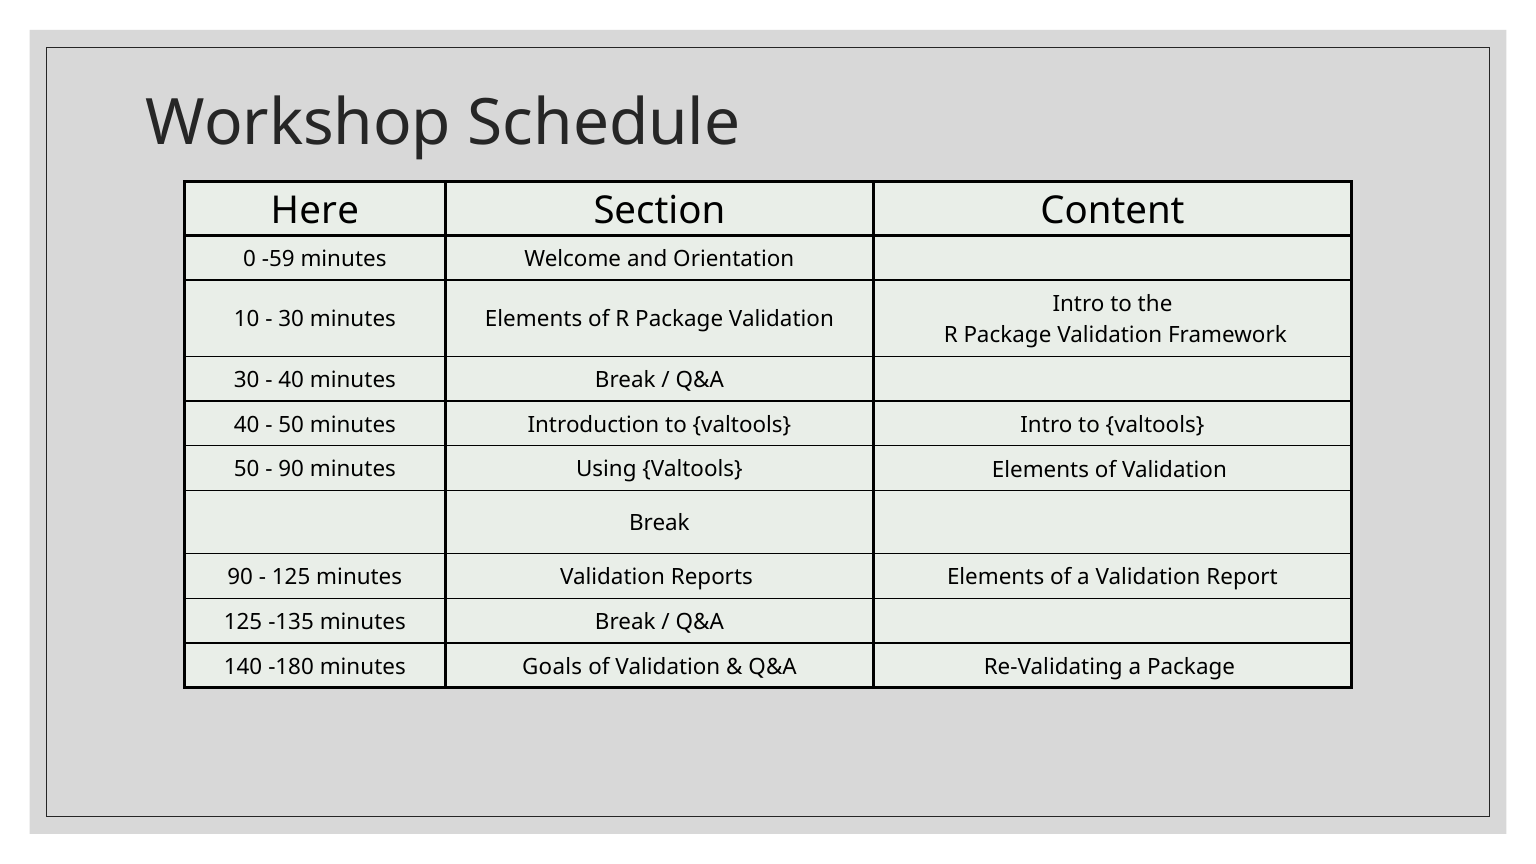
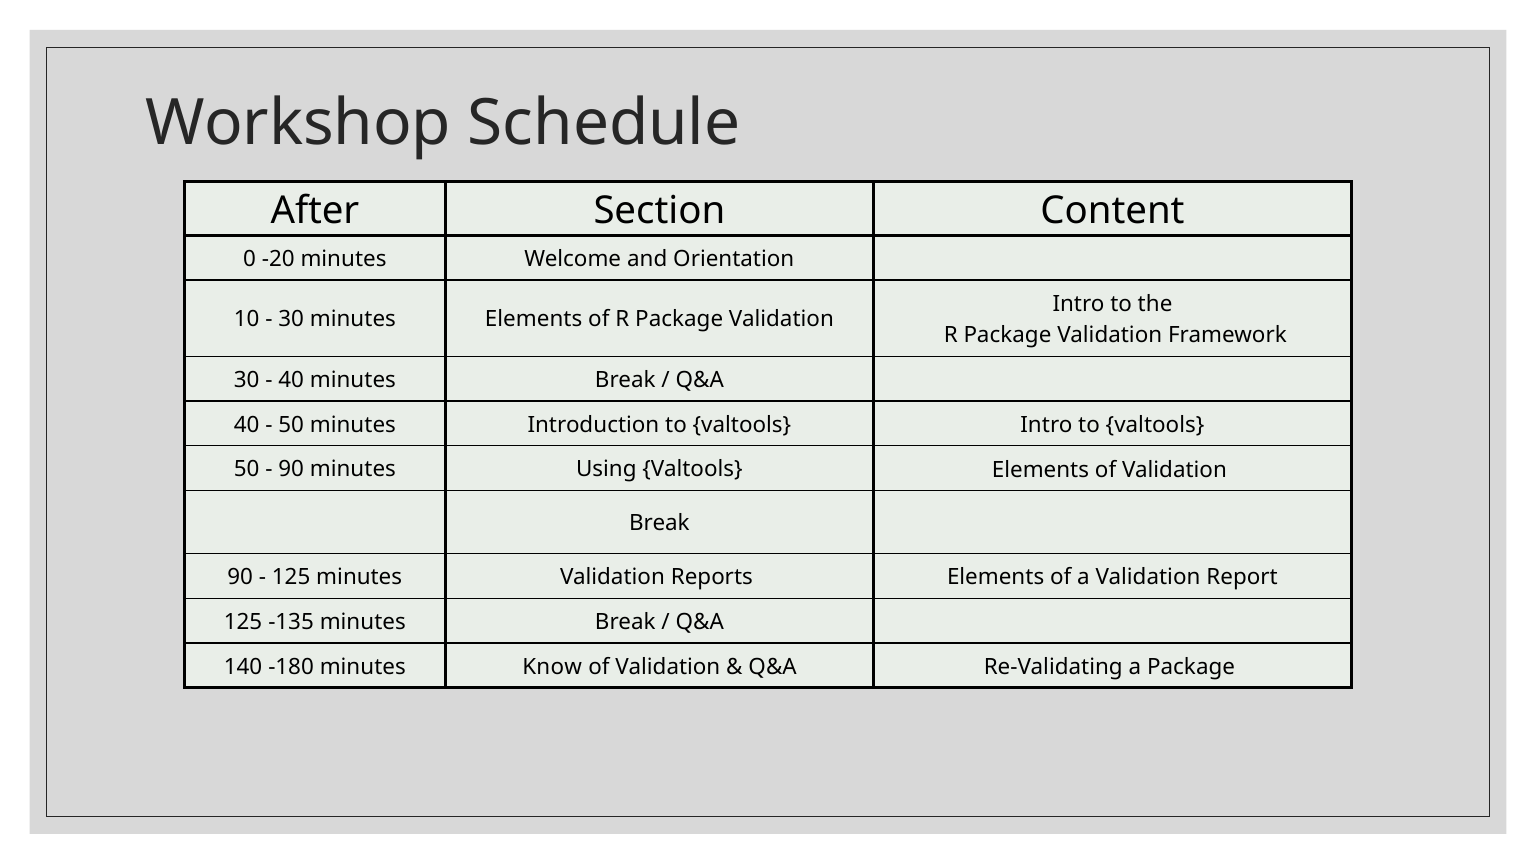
Here: Here -> After (315, 211)
-59: -59 -> -20 (278, 259)
Goals: Goals -> Know (552, 667)
